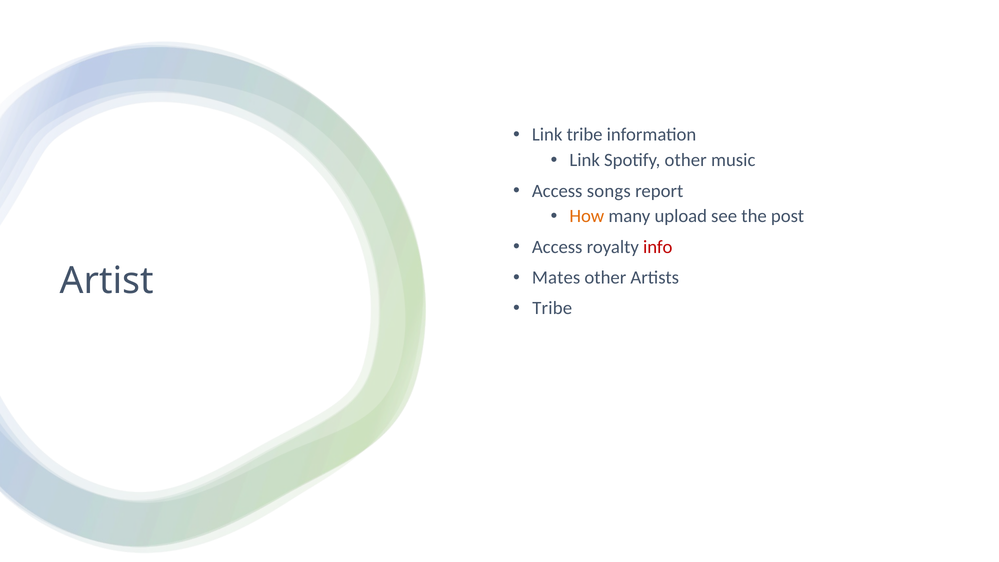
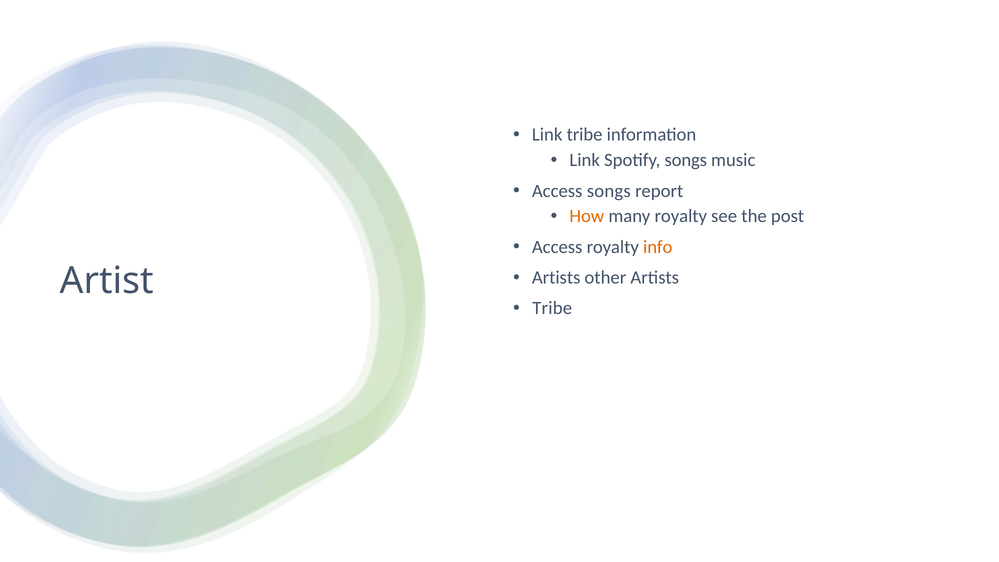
Spotify other: other -> songs (686, 160)
many upload: upload -> royalty (681, 216)
info colour: red -> orange (658, 247)
Mates: Mates -> Artists (556, 278)
